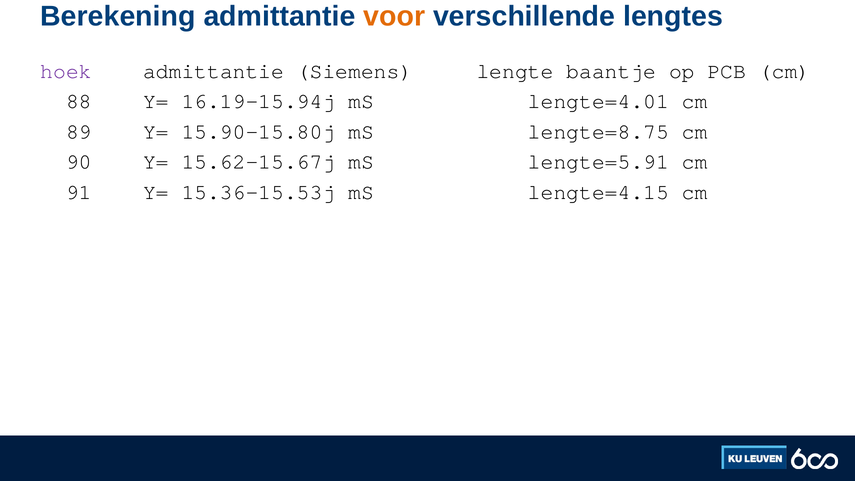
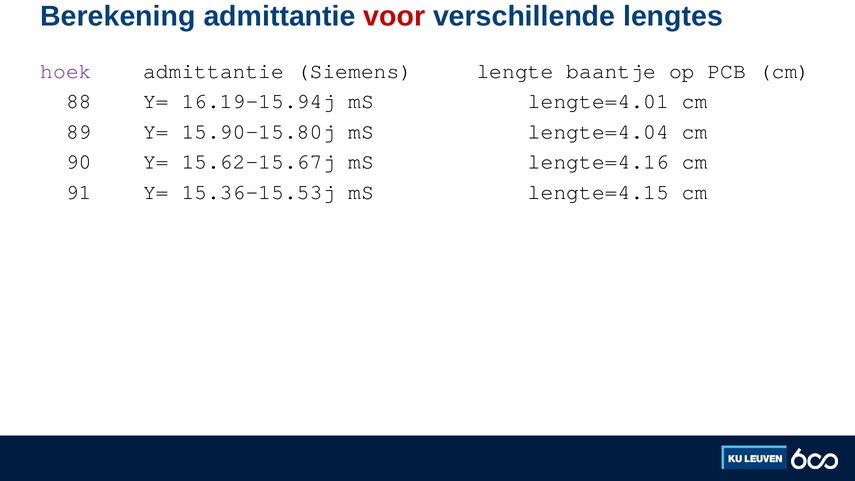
voor colour: orange -> red (394, 16)
lengte=8.75: lengte=8.75 -> lengte=4.04 (598, 132)
lengte=5.91: lengte=5.91 -> lengte=4.16 (598, 162)
